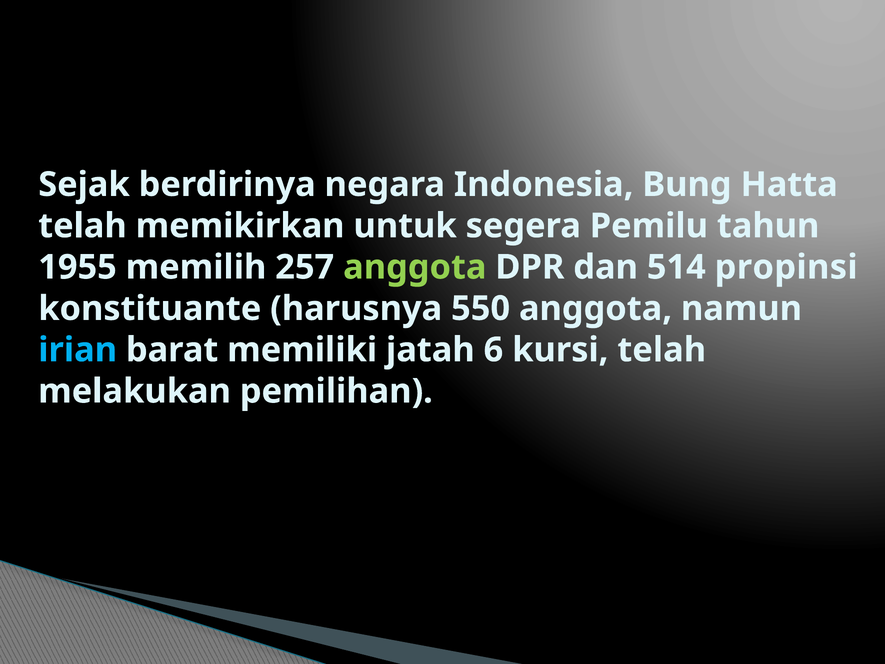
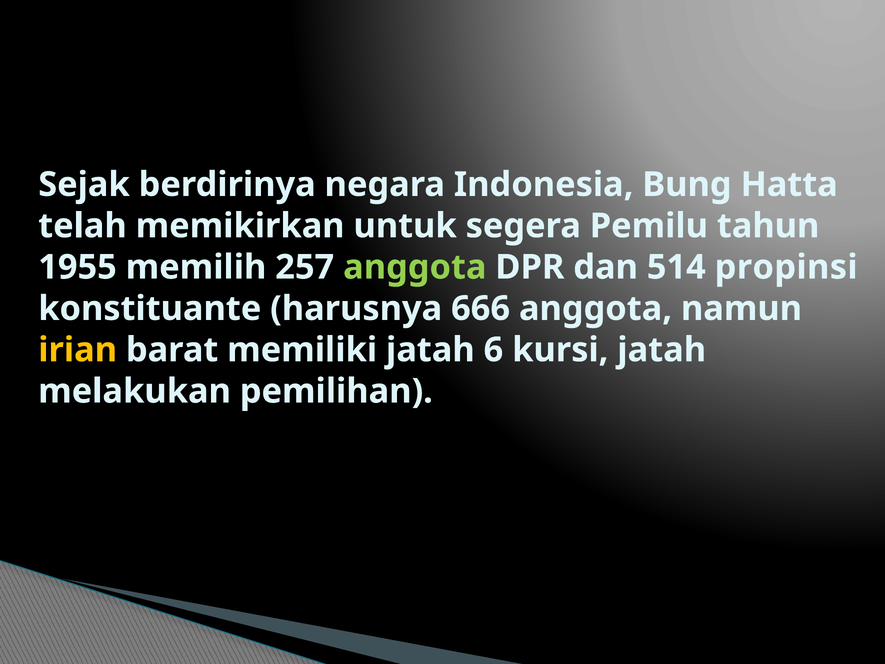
550: 550 -> 666 (481, 308)
irian colour: light blue -> yellow (78, 350)
kursi telah: telah -> jatah (662, 350)
